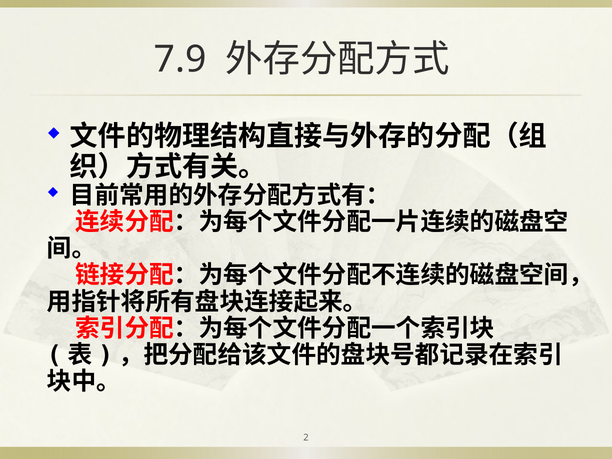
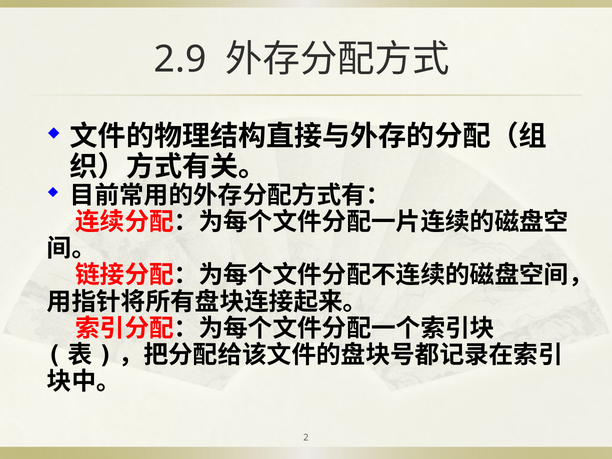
7.9: 7.9 -> 2.9 (180, 59)
